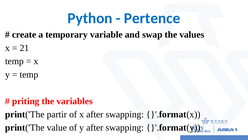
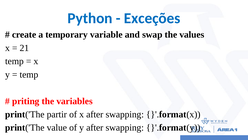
Pertence: Pertence -> Exceções (152, 18)
